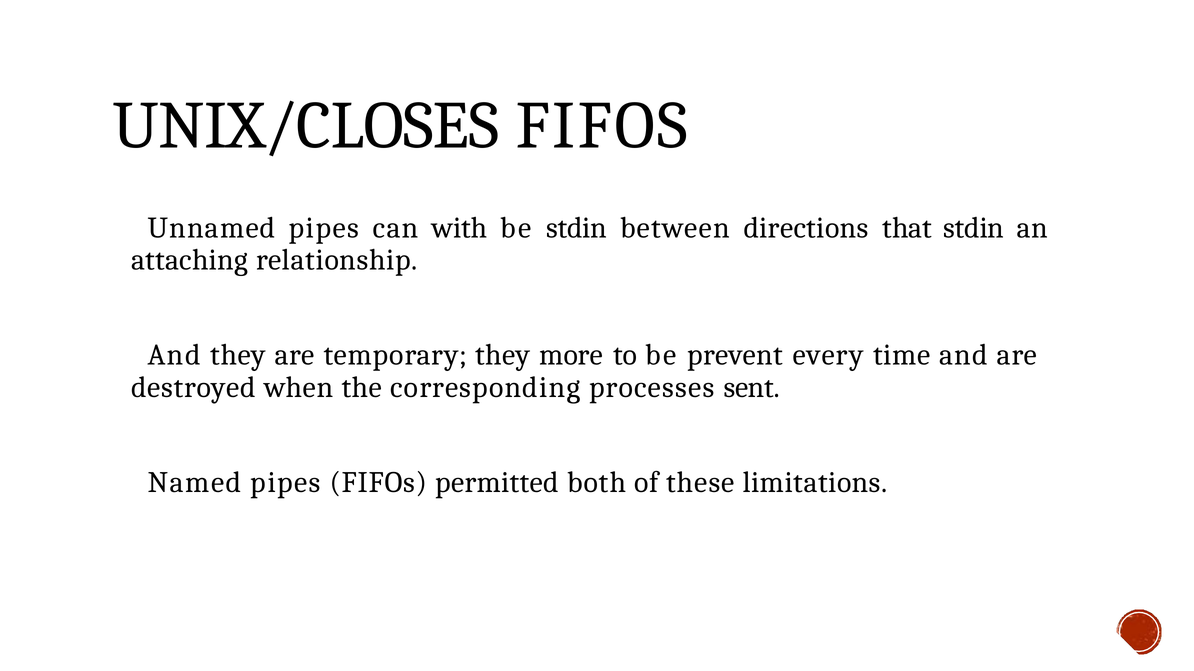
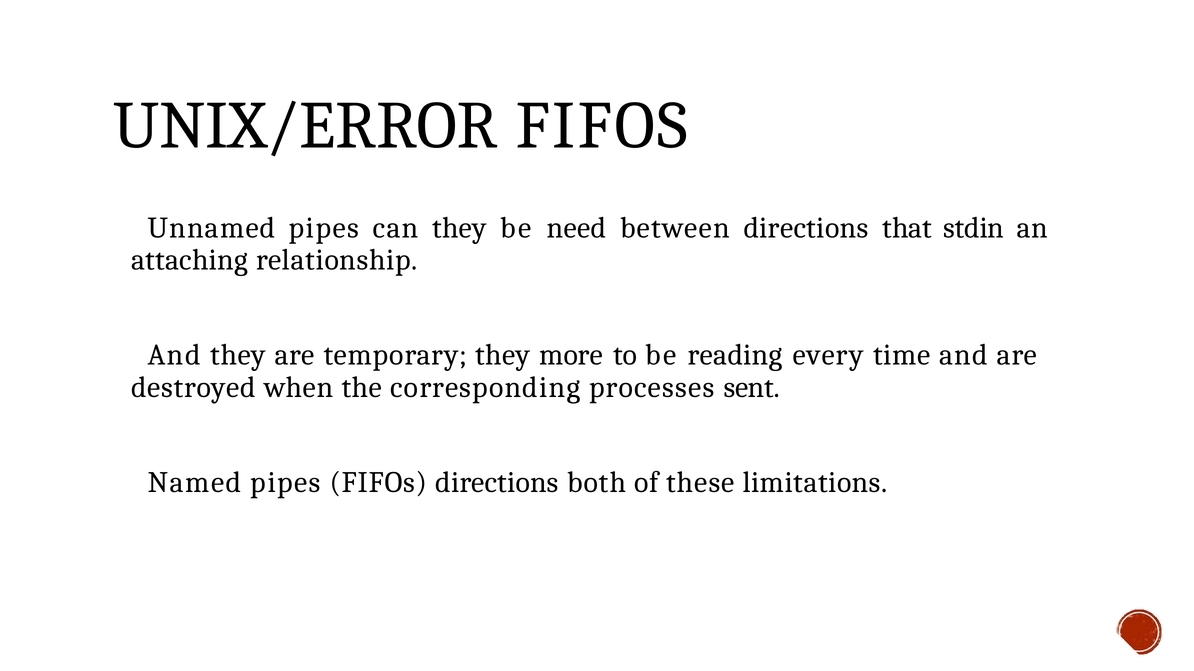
UNIX/CLOSES: UNIX/CLOSES -> UNIX/ERROR (306, 126)
can with: with -> they (459, 228)
be stdin: stdin -> need (576, 228)
prevent: prevent -> reading (735, 355)
FIFOs permitted: permitted -> directions (497, 483)
